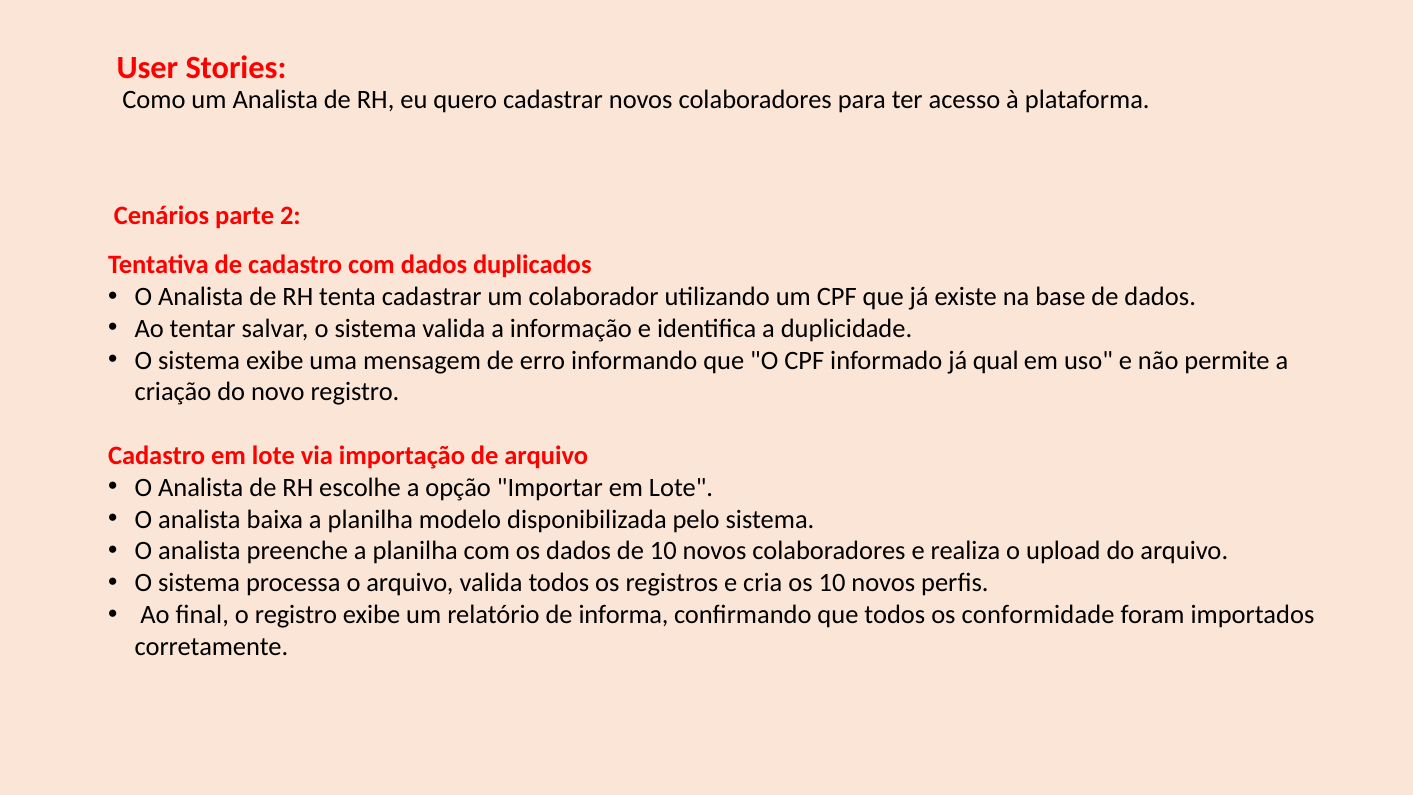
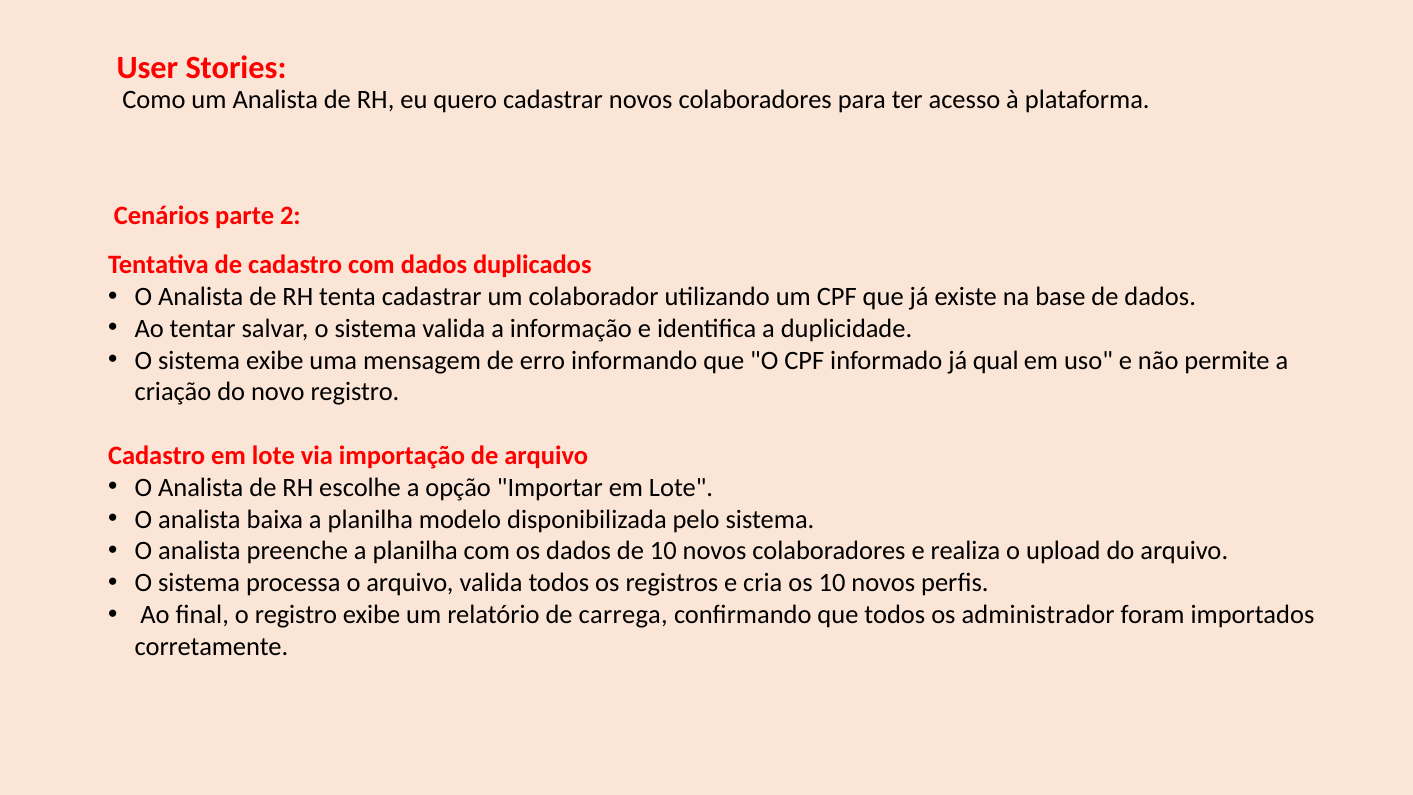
informa: informa -> carrega (623, 615)
conformidade: conformidade -> administrador (1038, 615)
